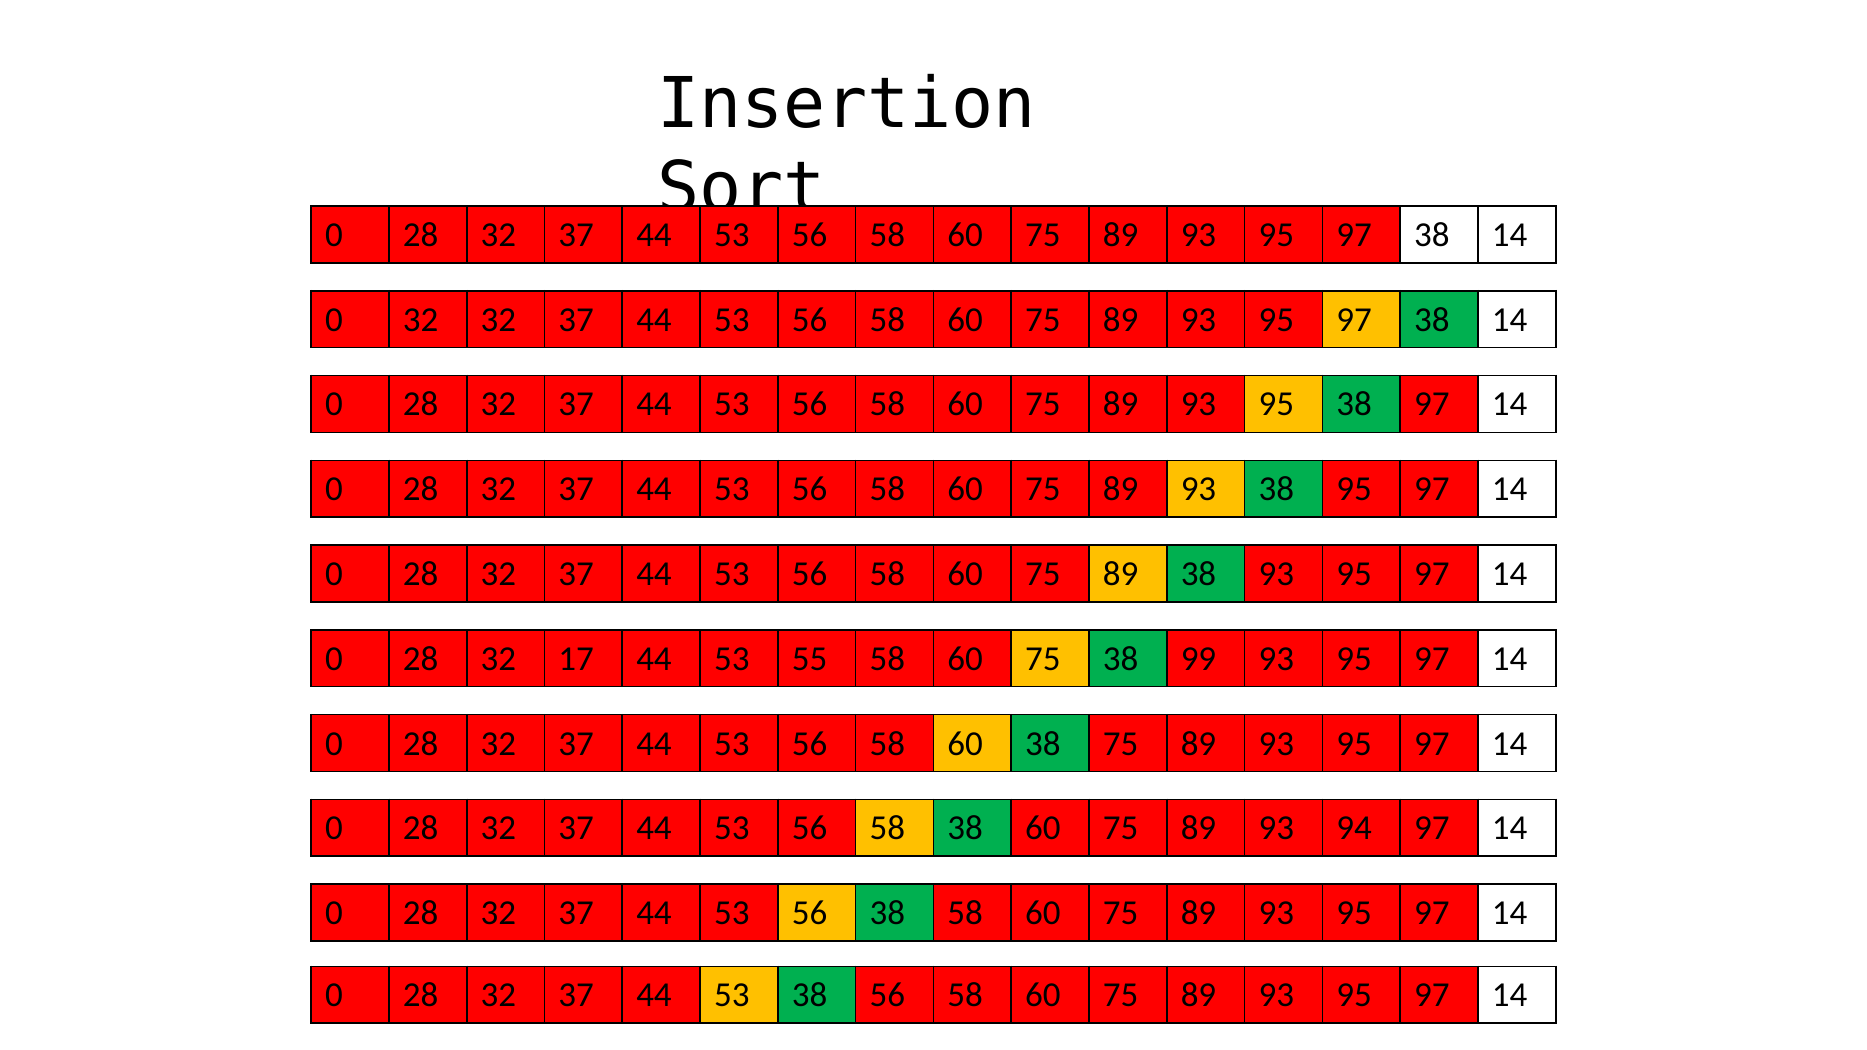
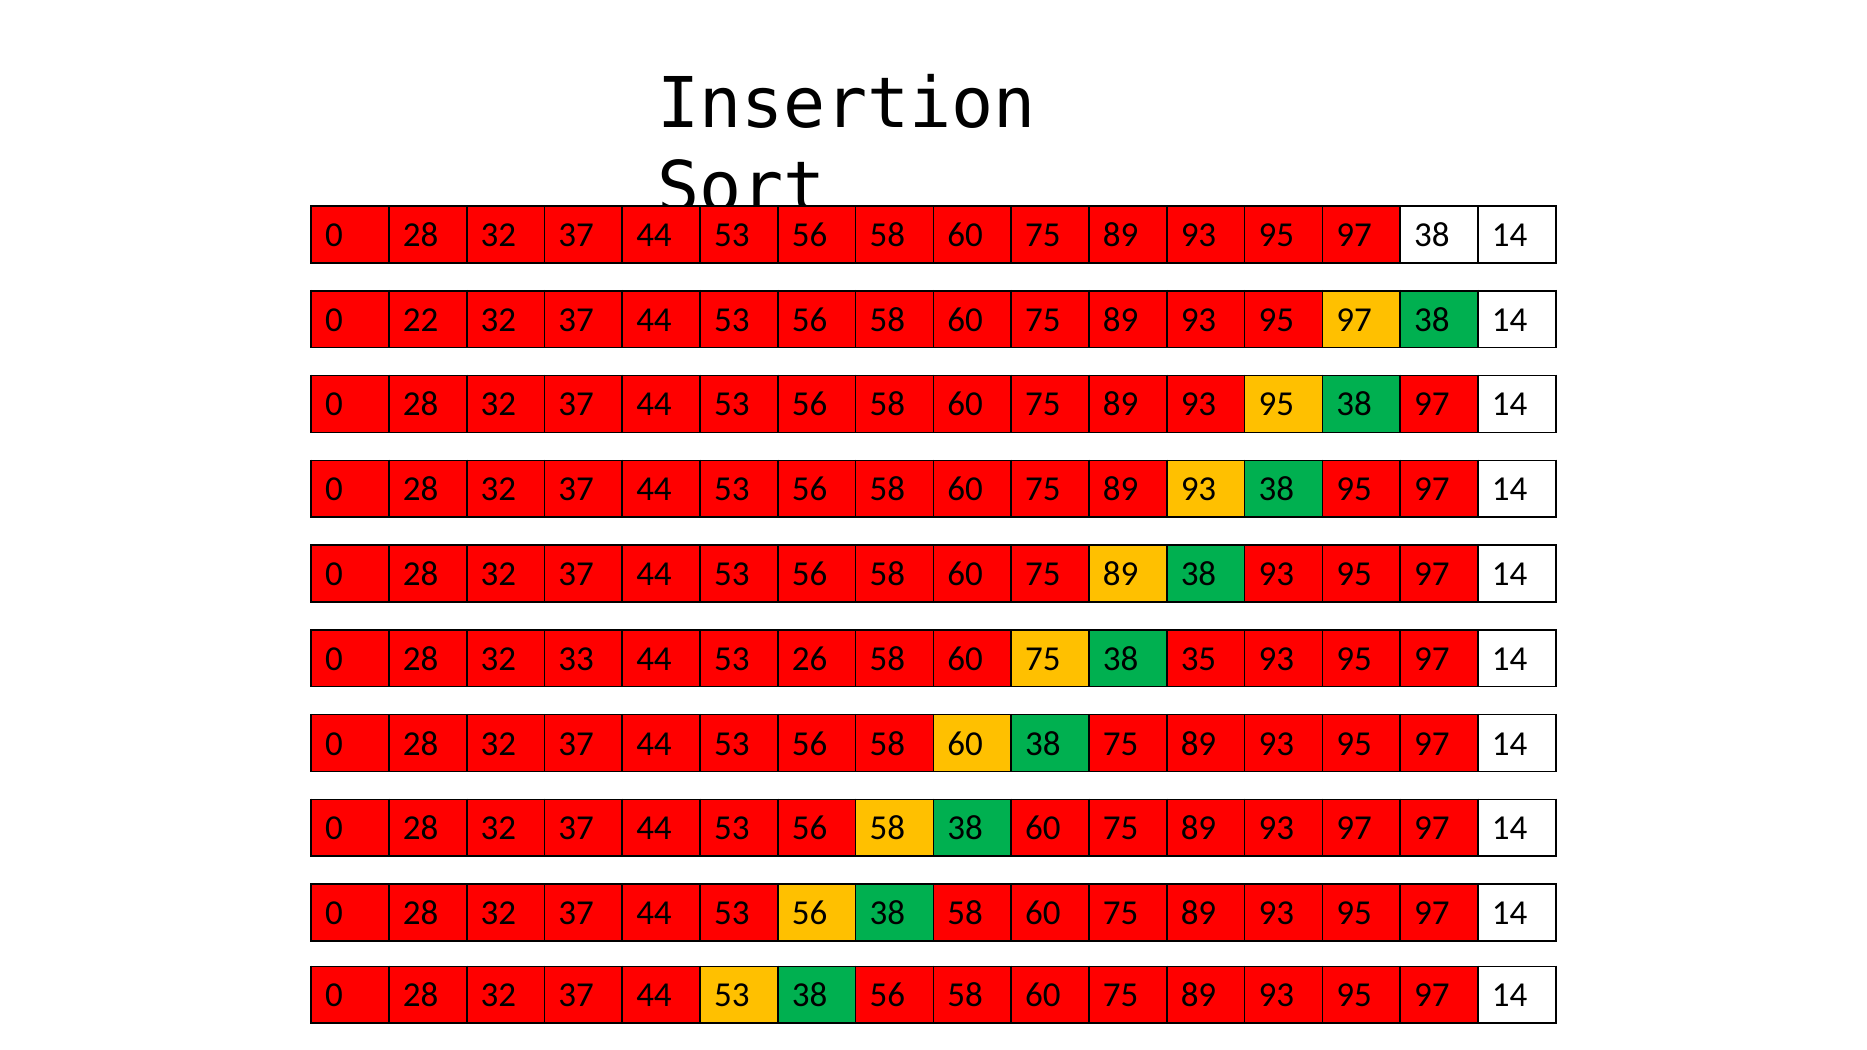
0 32: 32 -> 22 (421, 320)
17: 17 -> 33 (576, 659)
55: 55 -> 26 (810, 659)
99: 99 -> 35 (1198, 659)
93 94: 94 -> 97 (1354, 828)
